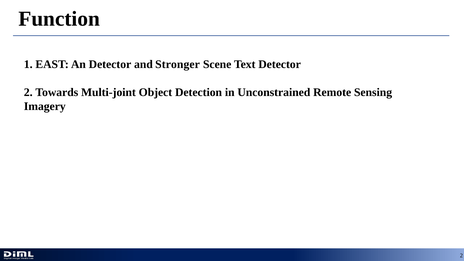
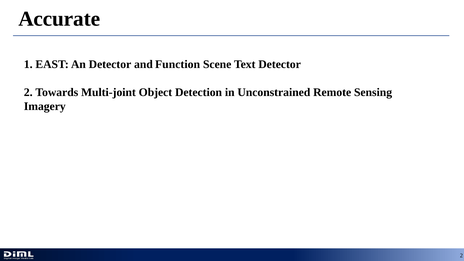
Function: Function -> Accurate (59, 19)
Stronger: Stronger -> Function (178, 64)
